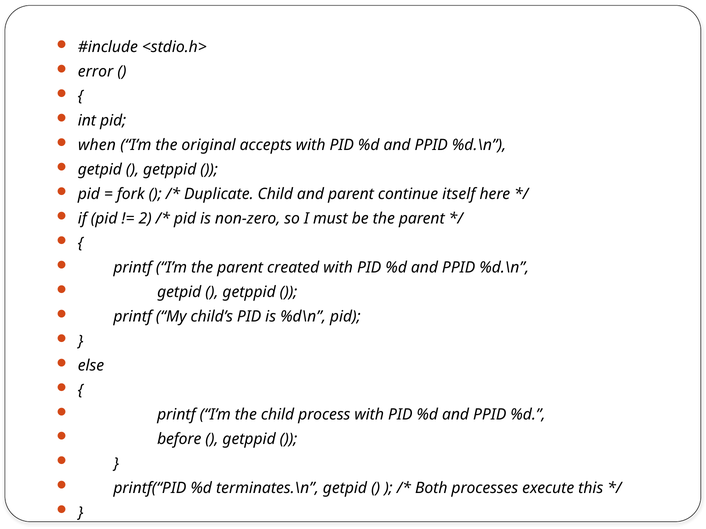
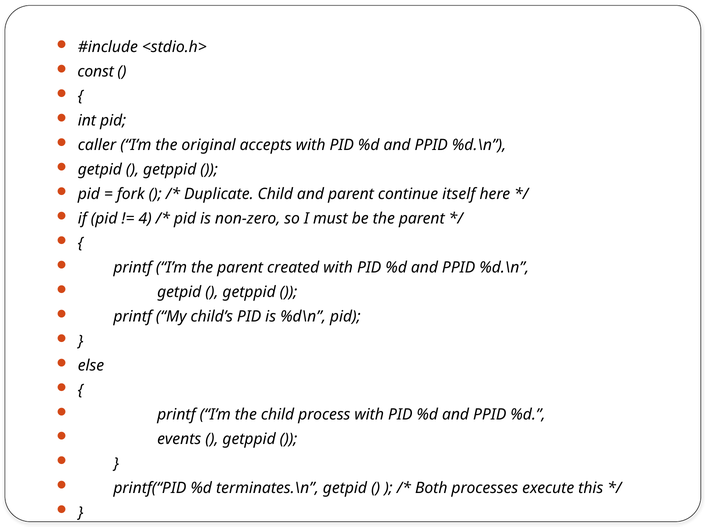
error: error -> const (96, 72)
when: when -> caller (97, 145)
2: 2 -> 4 (145, 219)
before: before -> events (179, 439)
